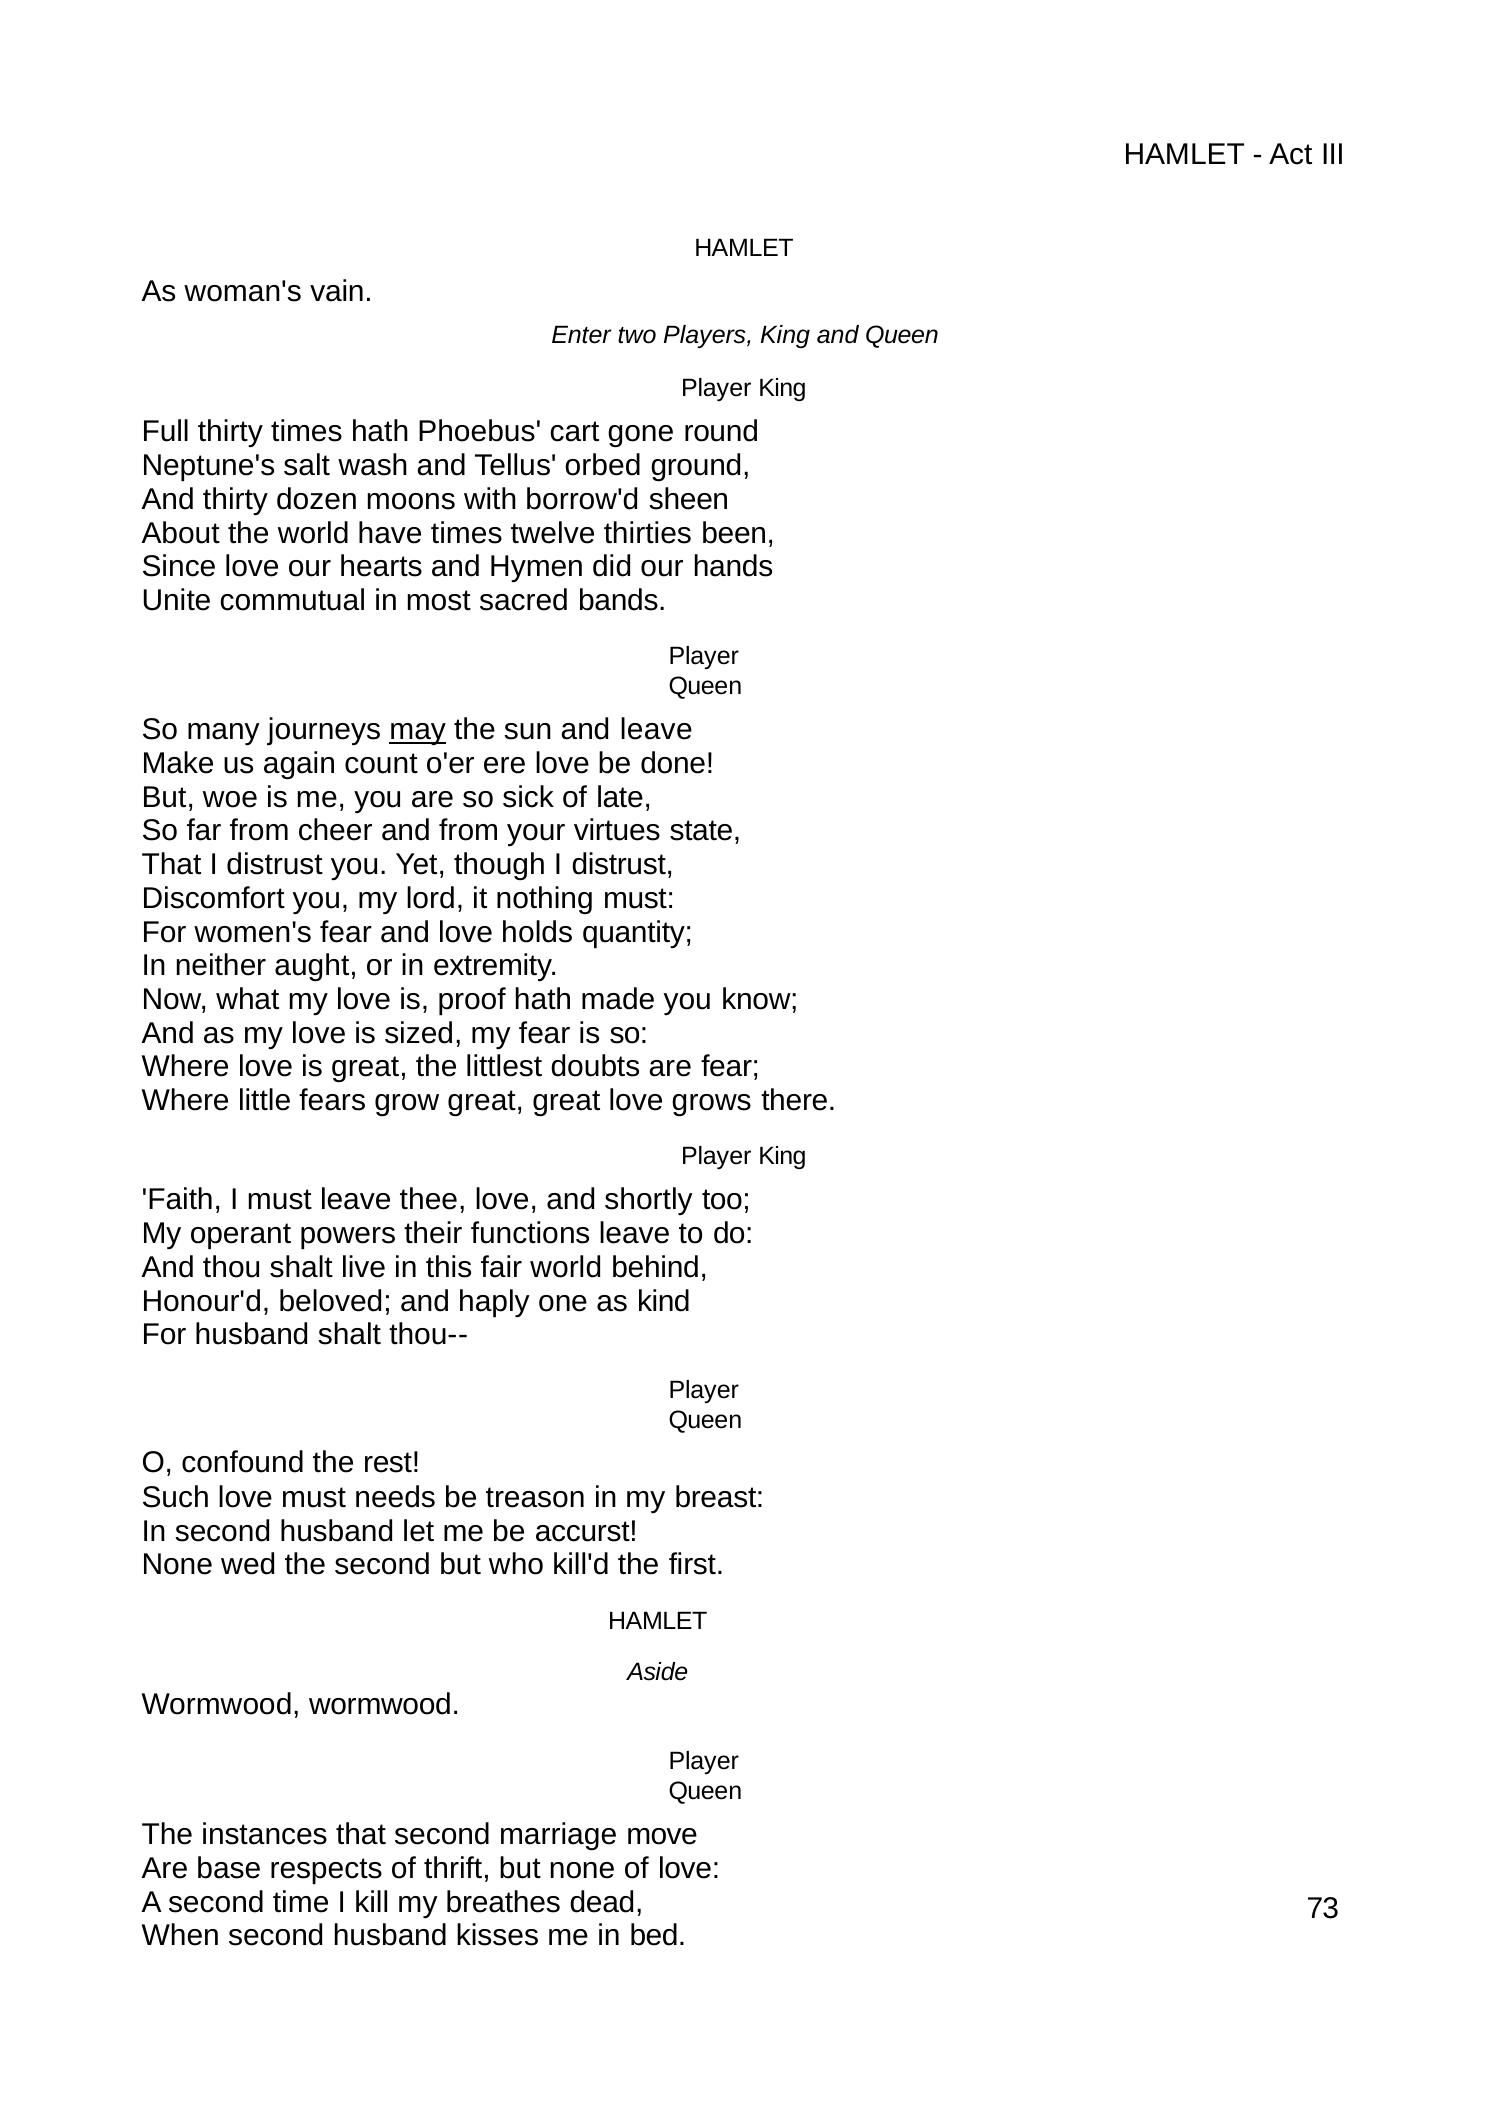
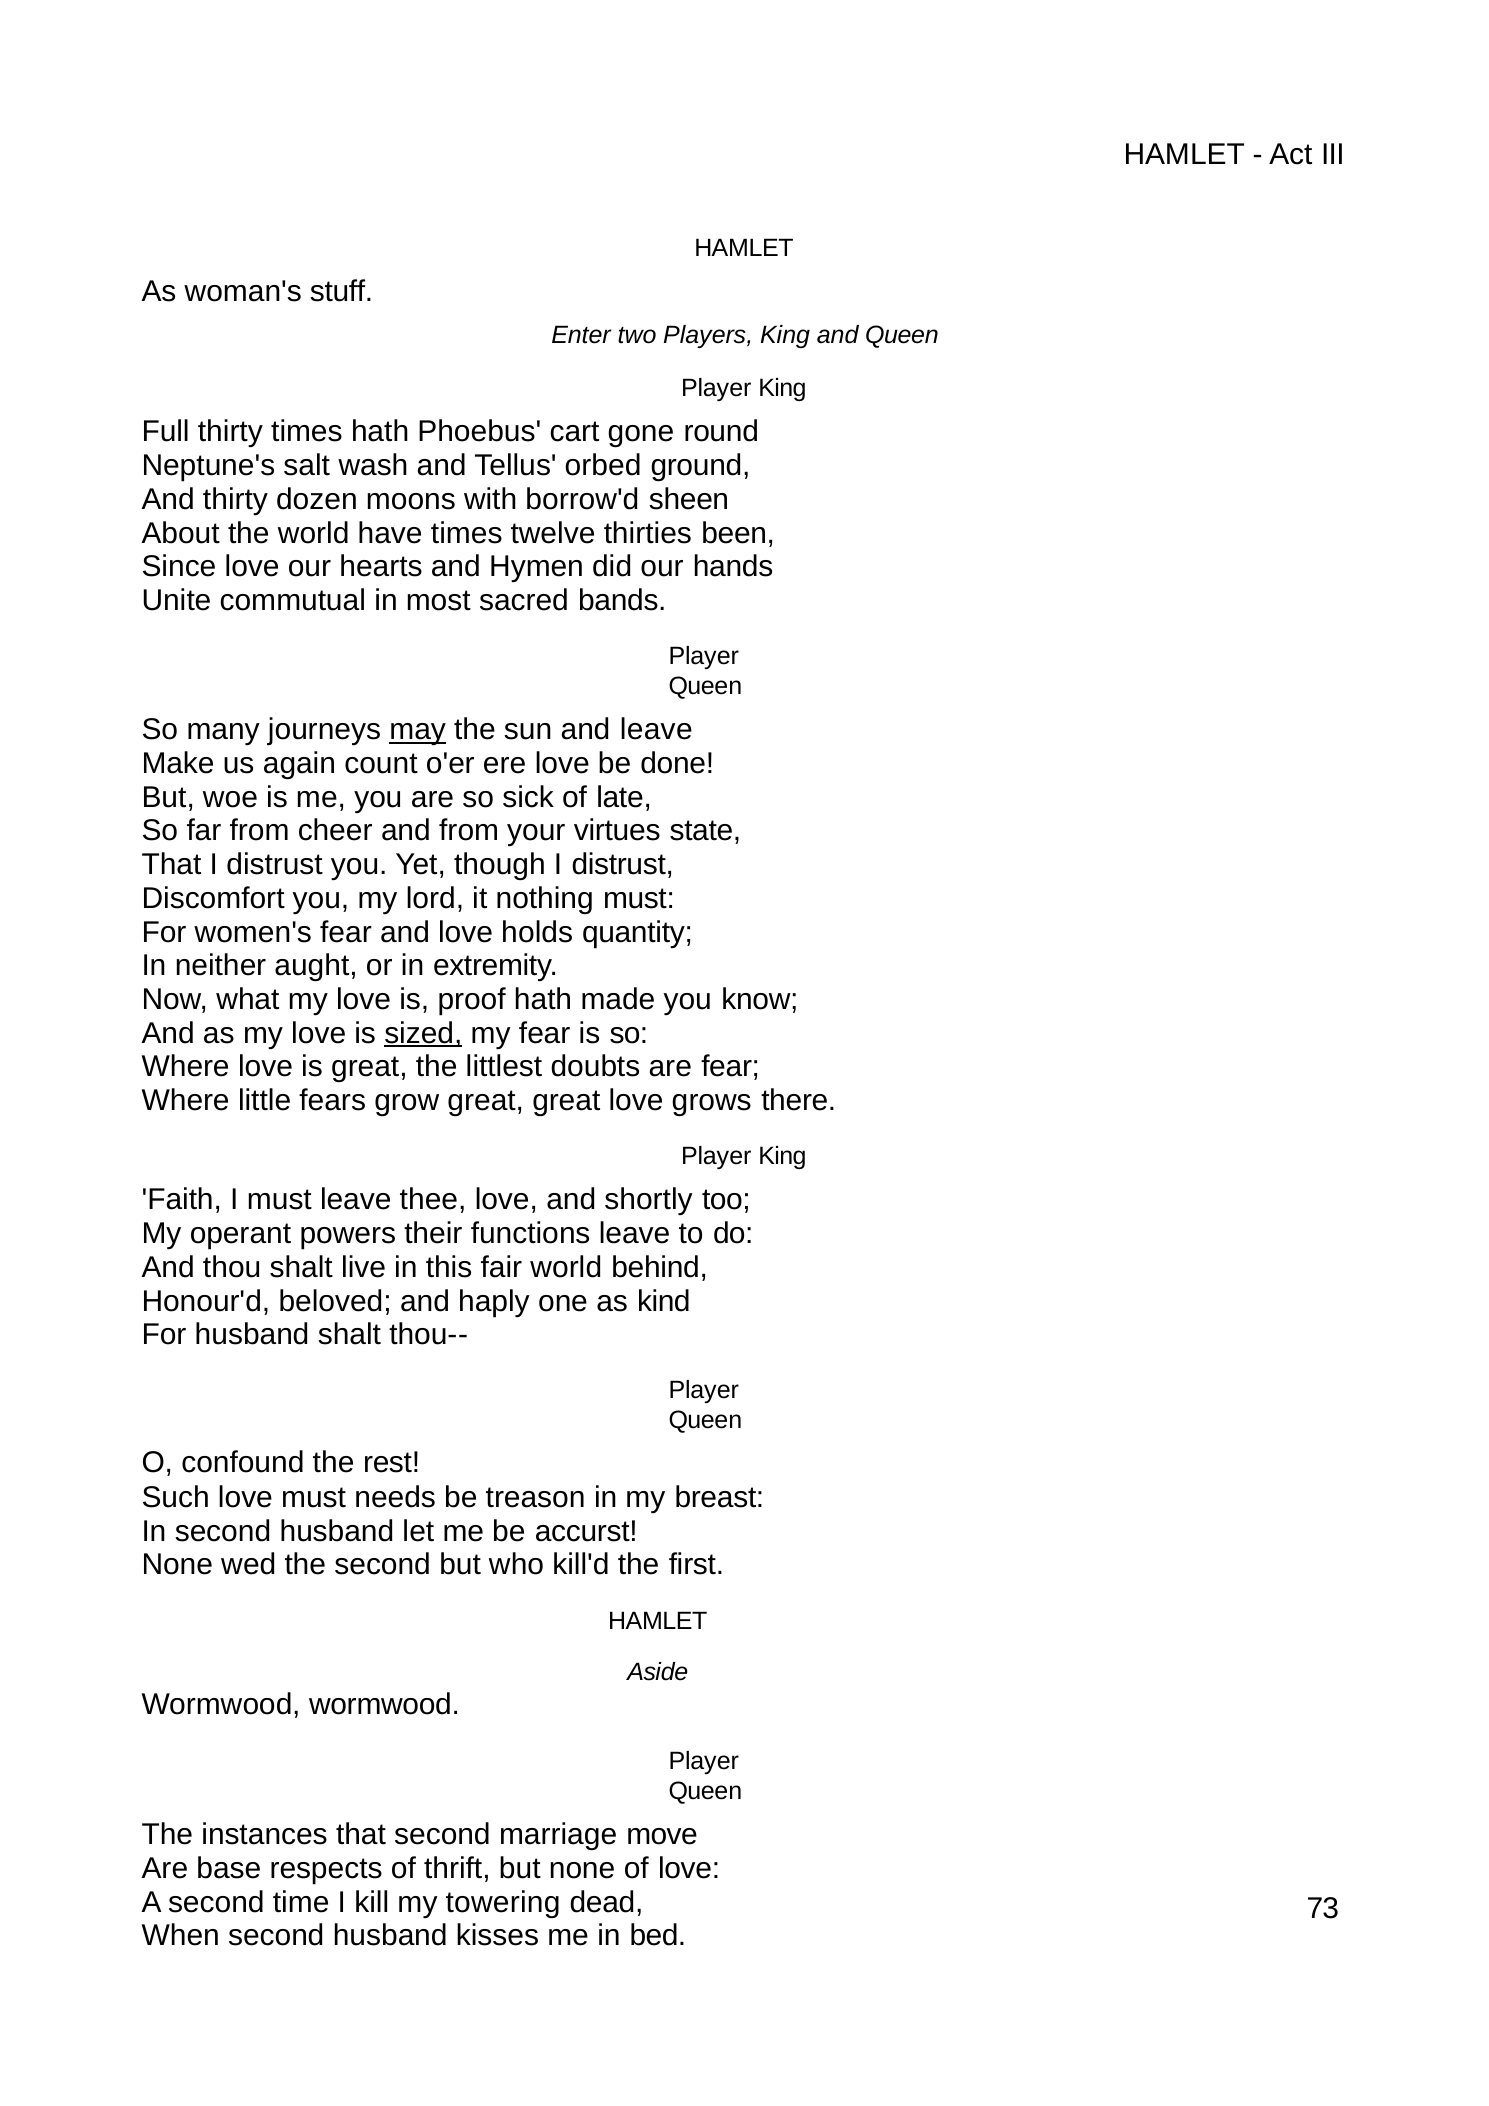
vain: vain -> stuff (342, 291)
sized underline: none -> present (423, 1033)
breathes: breathes -> towering (503, 1902)
